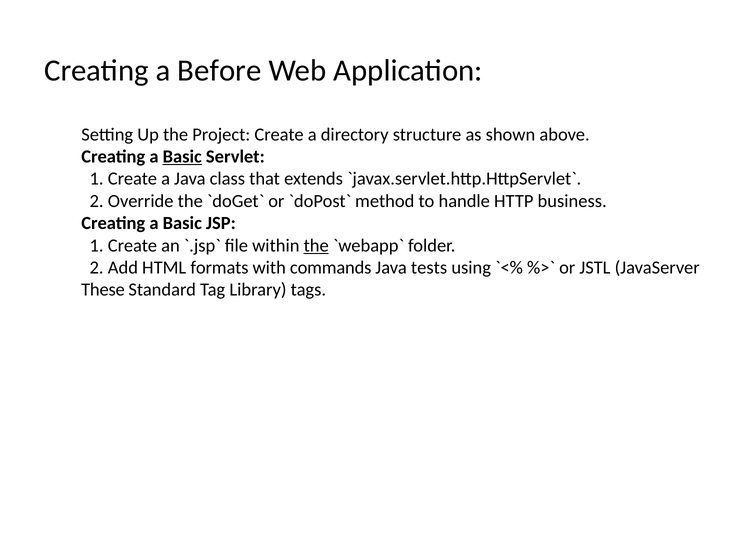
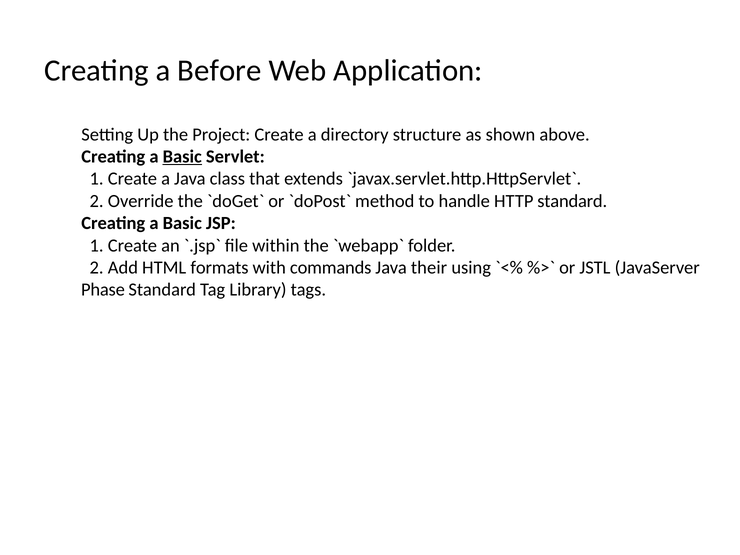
HTTP business: business -> standard (572, 201)
the underline: present -> none (316, 245)
tests: tests -> their (429, 268)
These: These -> Phase (103, 290)
